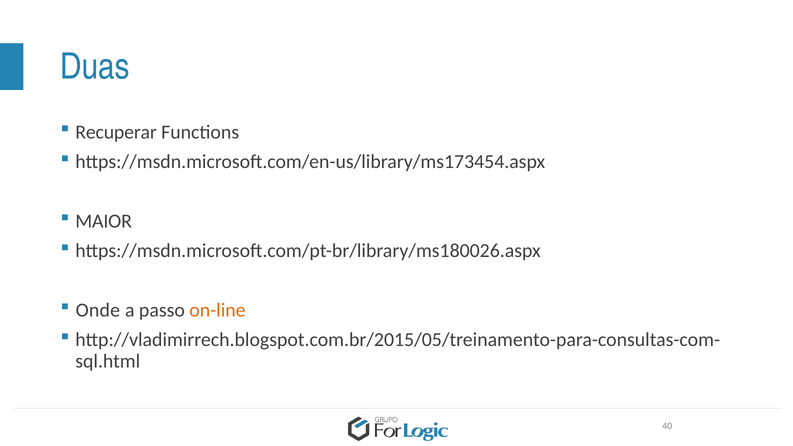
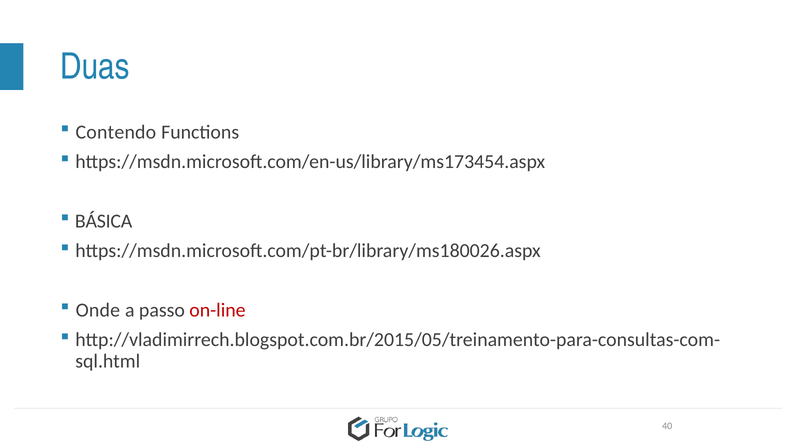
Recuperar: Recuperar -> Contendo (116, 132)
MAIOR: MAIOR -> BÁSICA (104, 221)
on-line colour: orange -> red (217, 310)
